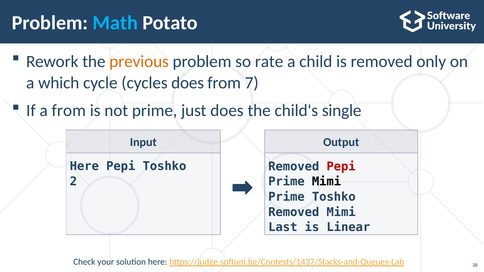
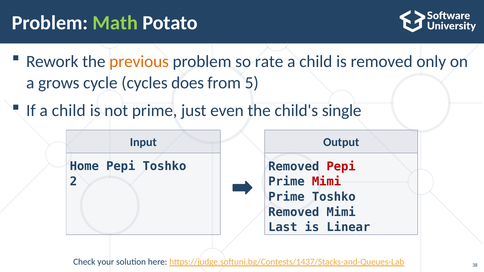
Math colour: light blue -> light green (115, 23)
which: which -> grows (59, 83)
7: 7 -> 5 (252, 83)
If a from: from -> child (69, 111)
just does: does -> even (227, 111)
Here: Here -> Home (84, 166)
Mimi colour: black -> red (327, 182)
